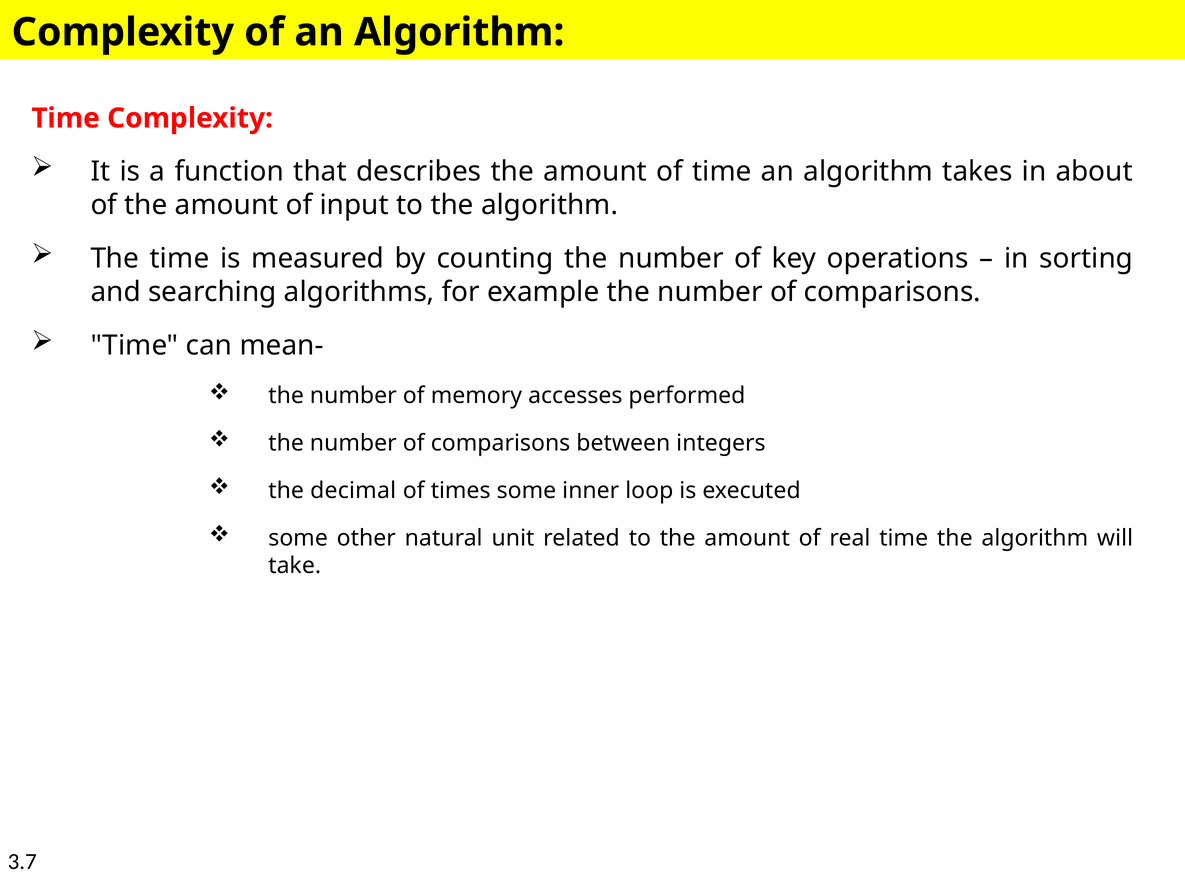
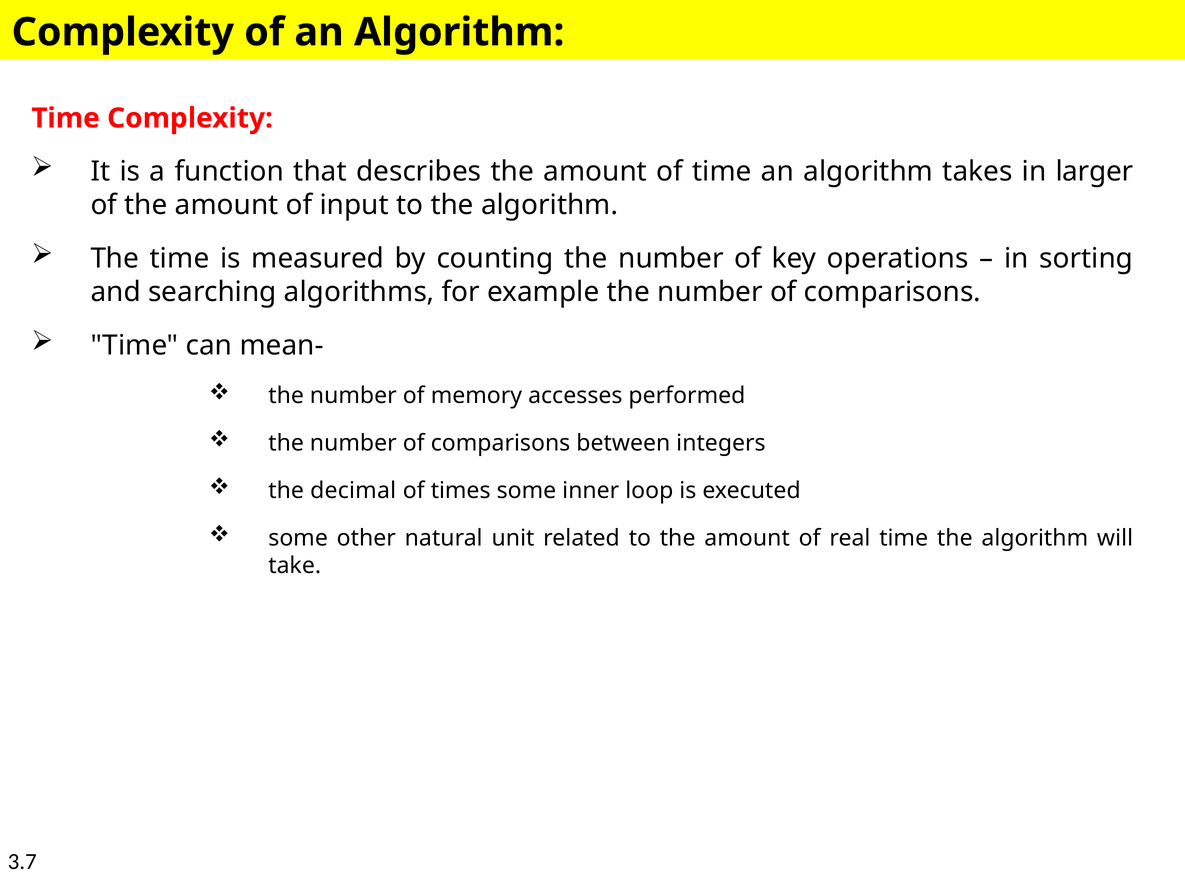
about: about -> larger (1094, 172)
